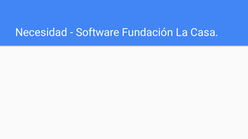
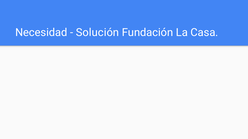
Software: Software -> Solución (98, 33)
